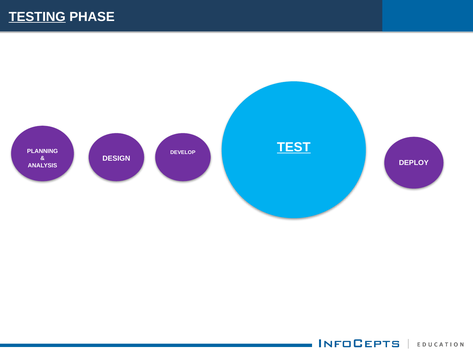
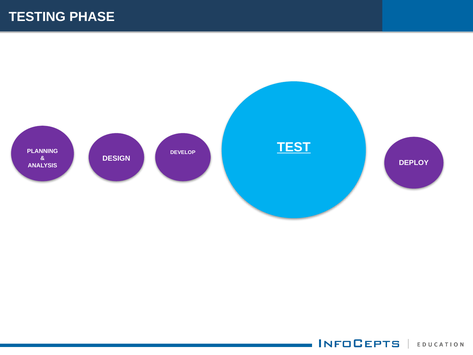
TESTING underline: present -> none (37, 17)
